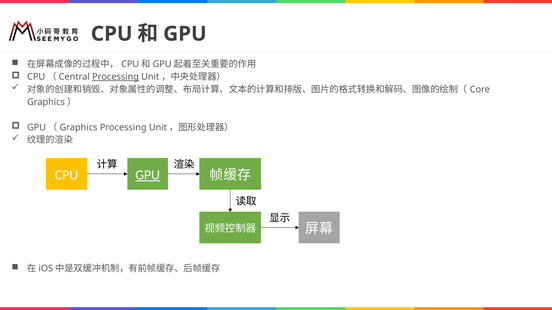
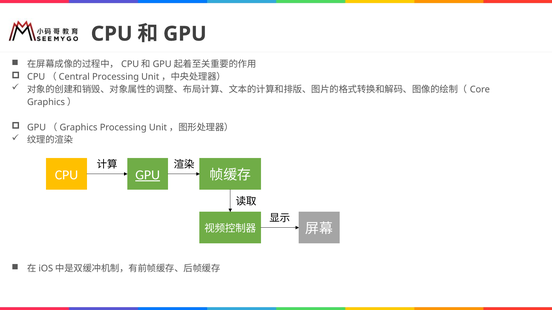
Processing underline: present -> none (116, 77)
